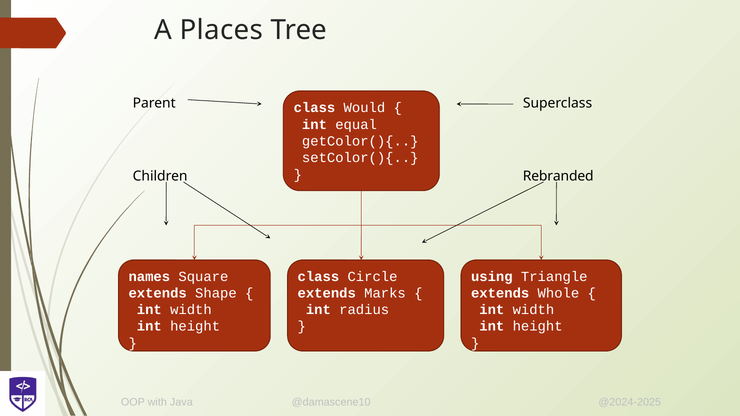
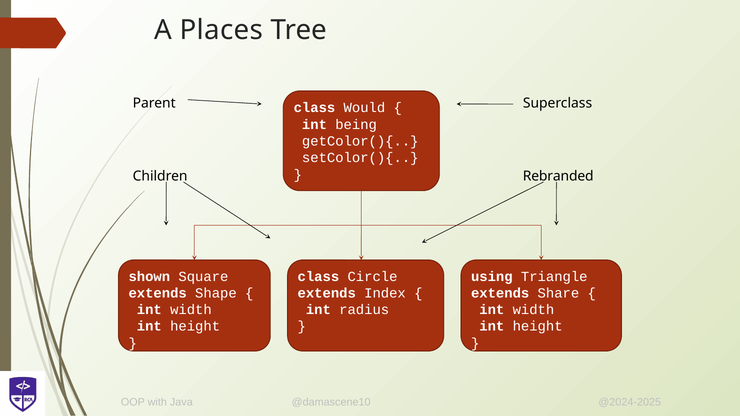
equal: equal -> being (356, 125)
names: names -> shown (149, 277)
Marks: Marks -> Index (385, 293)
Whole: Whole -> Share (558, 293)
